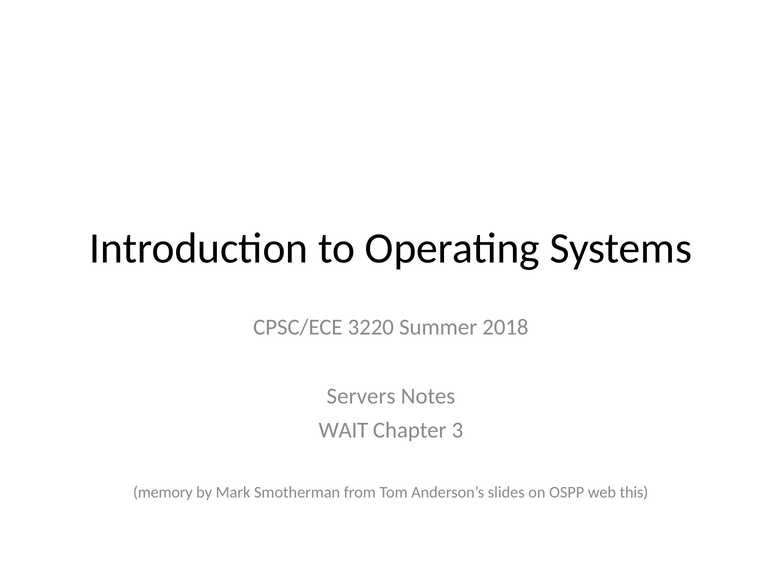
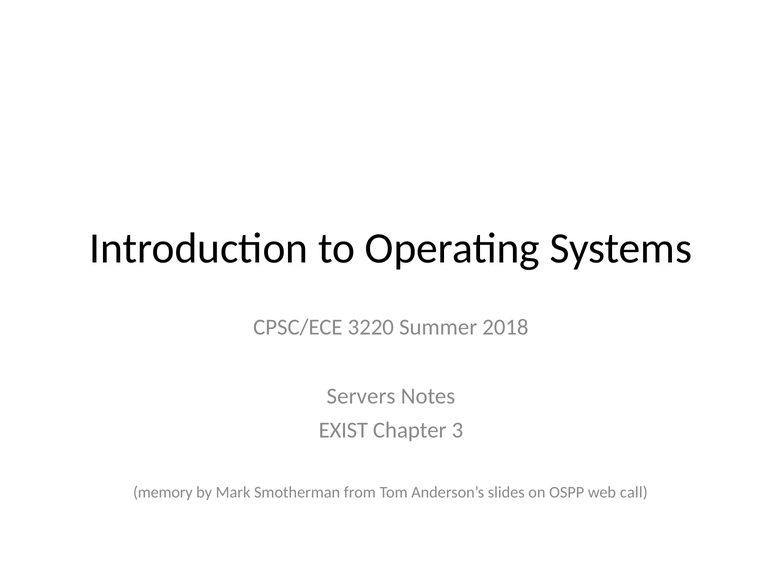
WAIT: WAIT -> EXIST (343, 430)
this: this -> call (634, 492)
